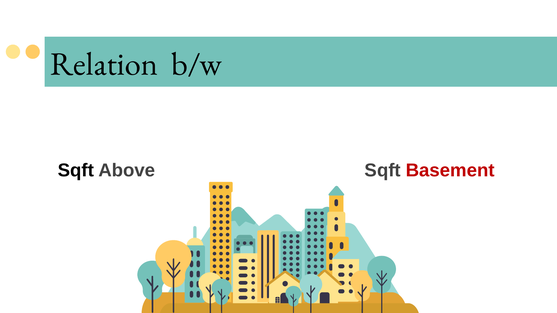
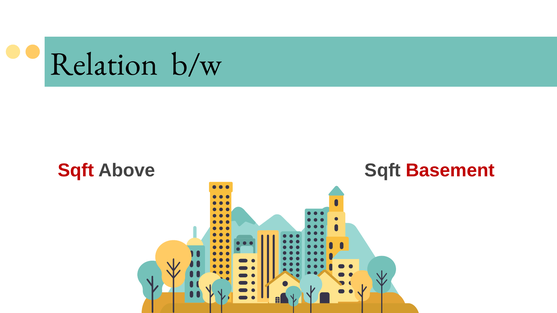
Sqft colour: black -> red (76, 171)
